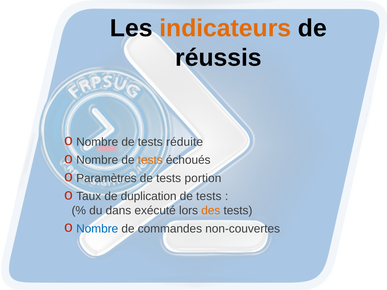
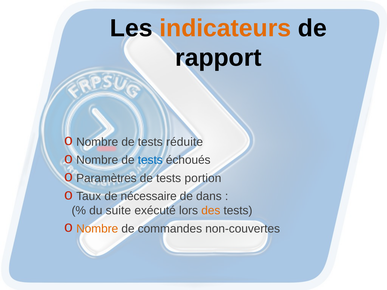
réussis: réussis -> rapport (218, 58)
tests colour: orange -> blue (150, 160)
duplication: duplication -> nécessaire (149, 197)
tests: tests -> dans (209, 197)
dans: dans -> suite (118, 211)
Nombre colour: blue -> orange (97, 229)
